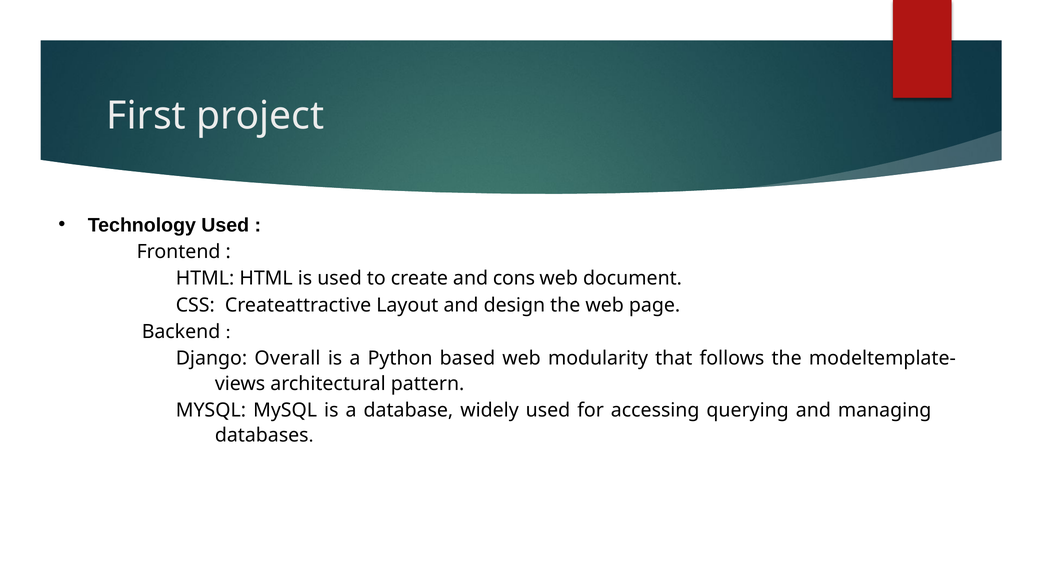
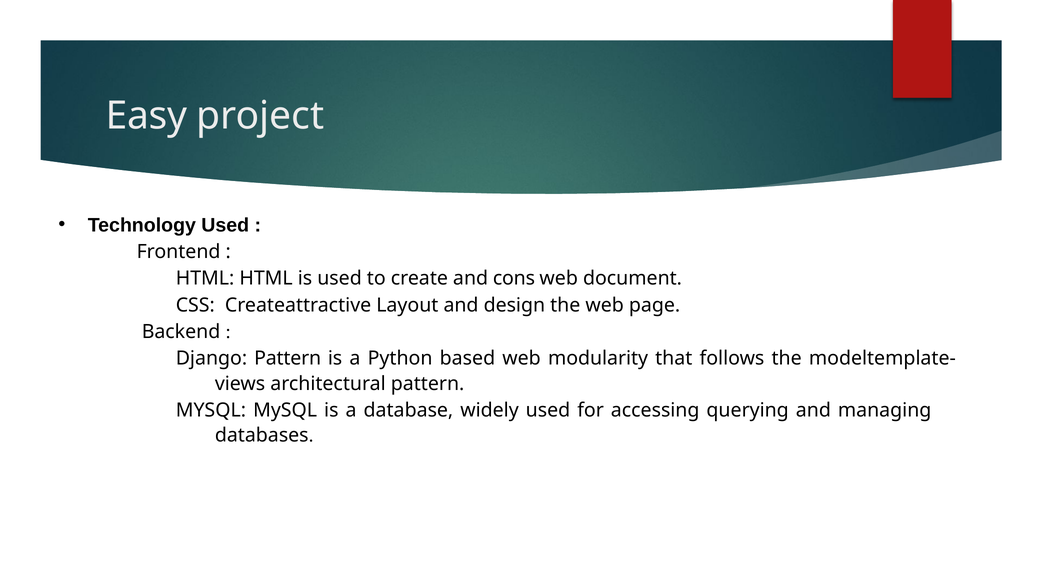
First: First -> Easy (146, 116)
Django Overall: Overall -> Pattern (288, 358)
